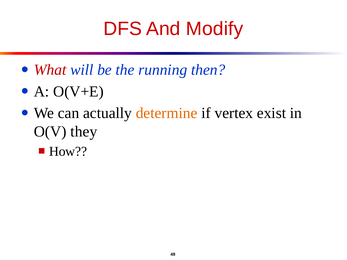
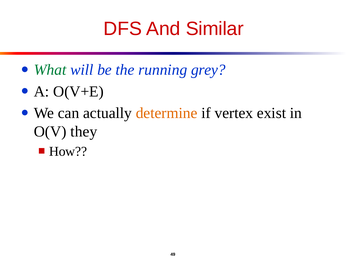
Modify: Modify -> Similar (215, 29)
What colour: red -> green (50, 70)
then: then -> grey (208, 70)
